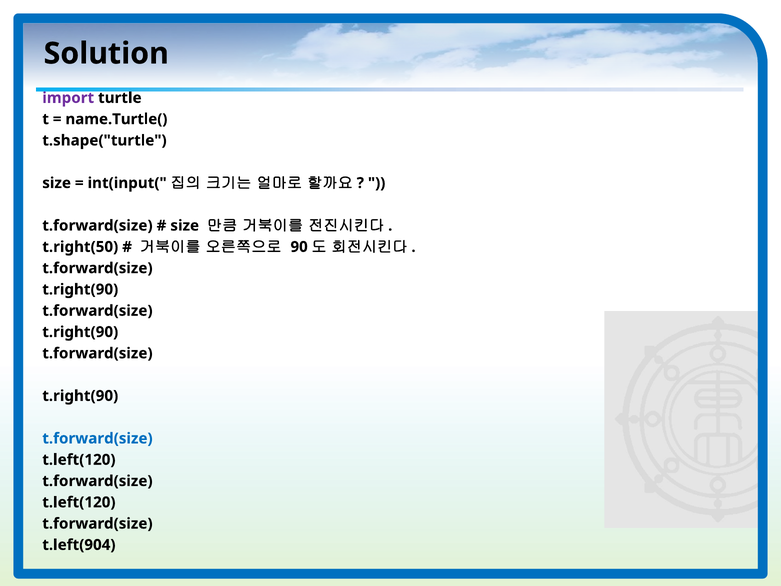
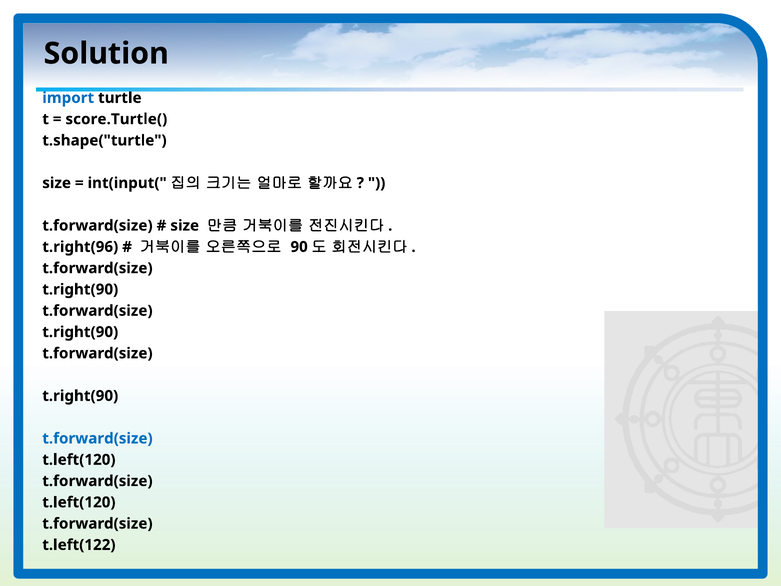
import colour: purple -> blue (68, 98)
name.Turtle(: name.Turtle( -> score.Turtle( (116, 119)
t.right(50: t.right(50 -> t.right(96 (80, 247)
t.left(904: t.left(904 -> t.left(122 (79, 545)
